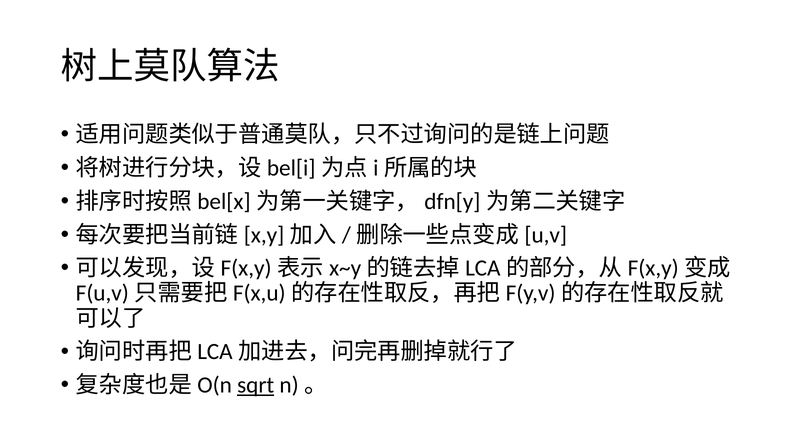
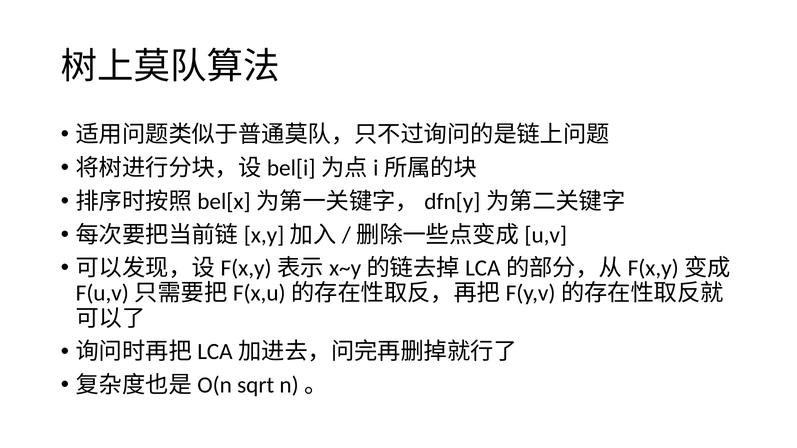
sqrt underline: present -> none (256, 385)
